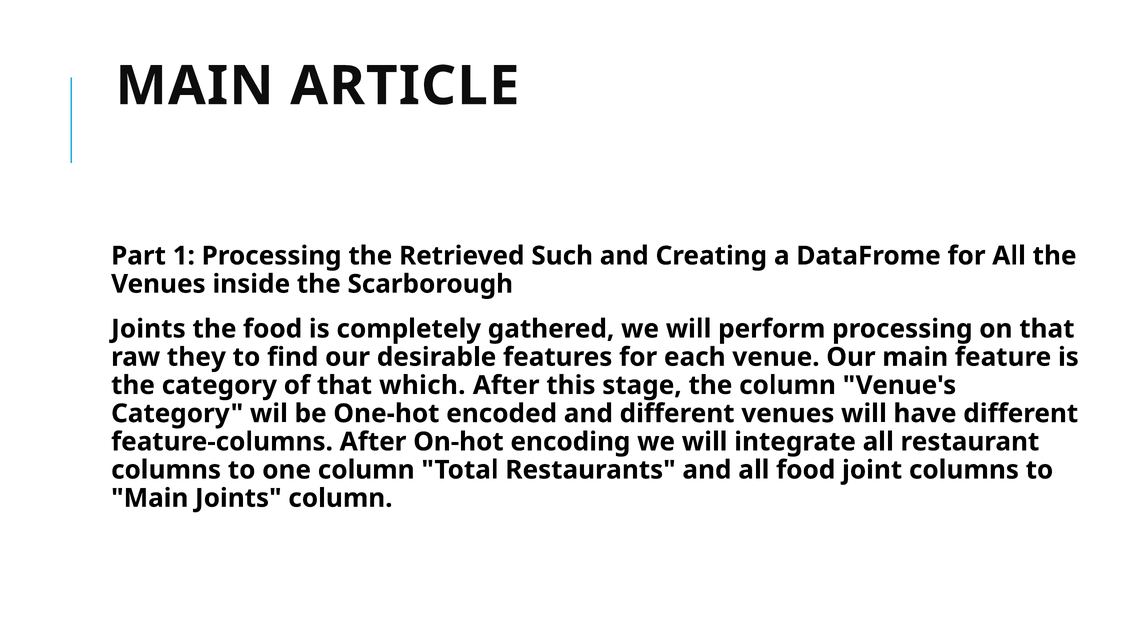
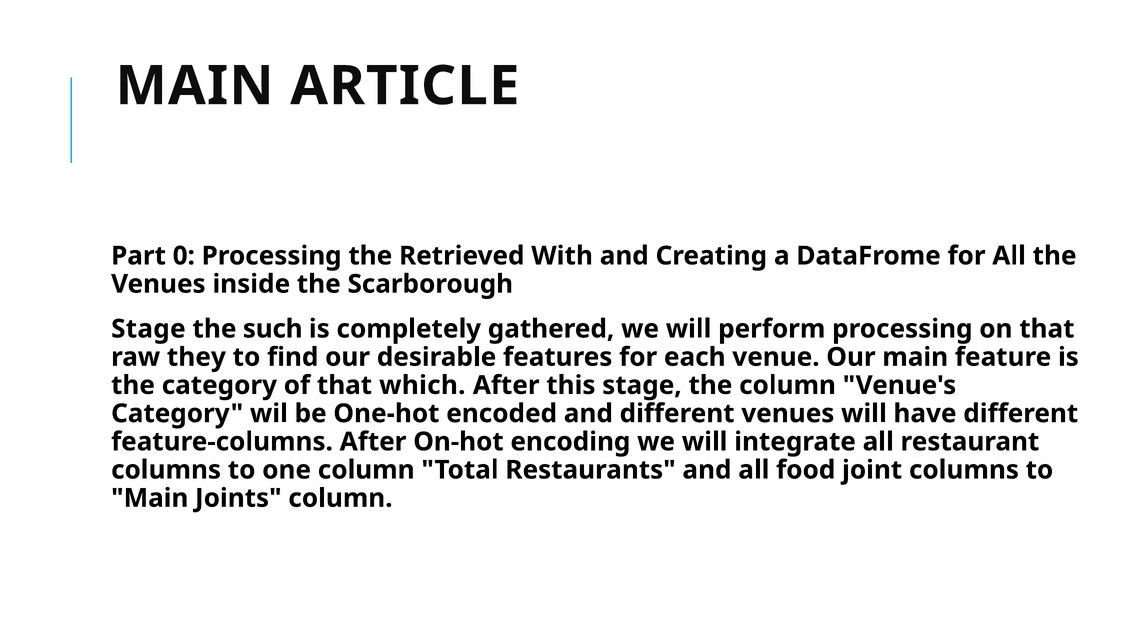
1: 1 -> 0 (184, 256)
Such: Such -> With (562, 256)
Joints: Joints -> Stage (148, 329)
the food: food -> such (273, 329)
